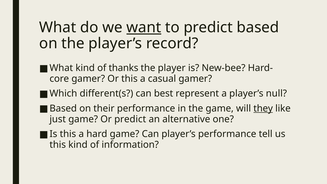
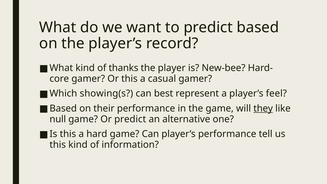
want underline: present -> none (144, 27)
different(s: different(s -> showing(s (106, 94)
null: null -> feel (276, 94)
just: just -> null (58, 119)
